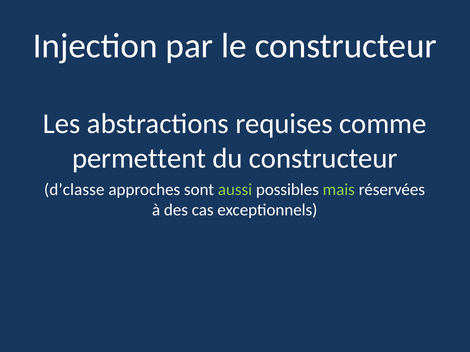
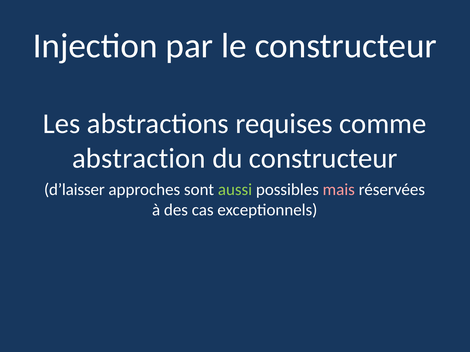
permettent: permettent -> abstraction (139, 159)
d’classe: d’classe -> d’laisser (74, 190)
mais colour: light green -> pink (339, 190)
